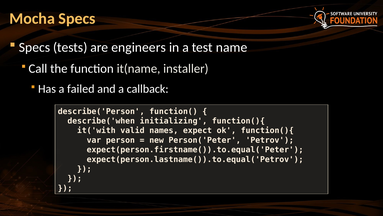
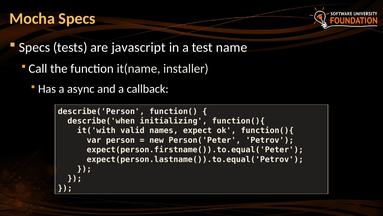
engineers: engineers -> javascript (139, 47)
failed: failed -> async (81, 89)
